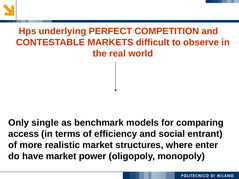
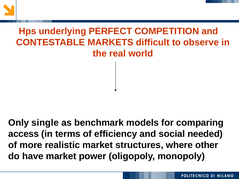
entrant: entrant -> needed (205, 134)
enter: enter -> other (207, 145)
